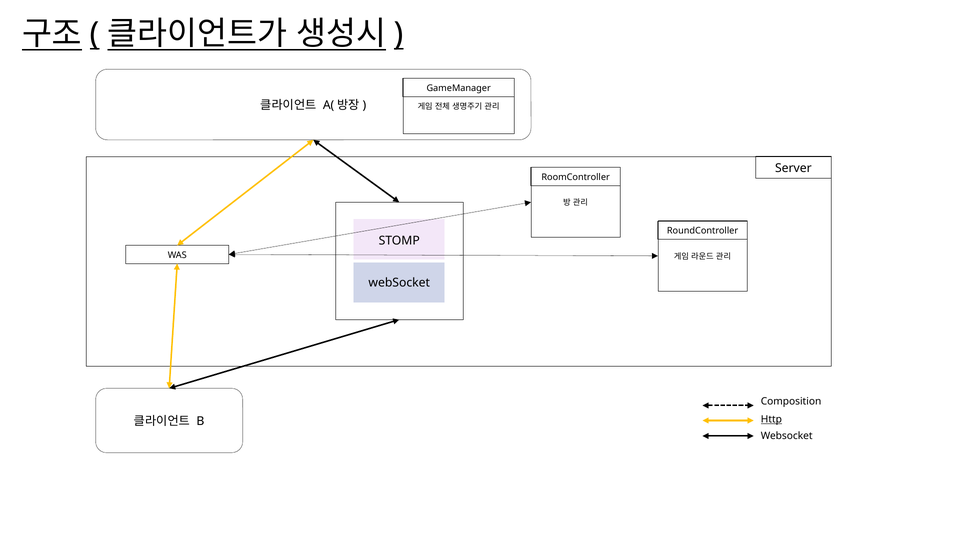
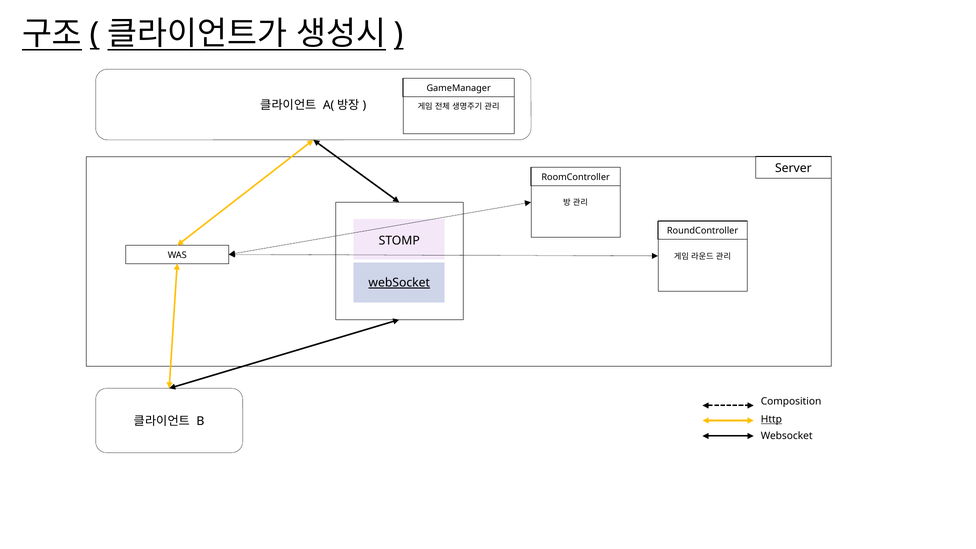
webSocket underline: none -> present (399, 283)
